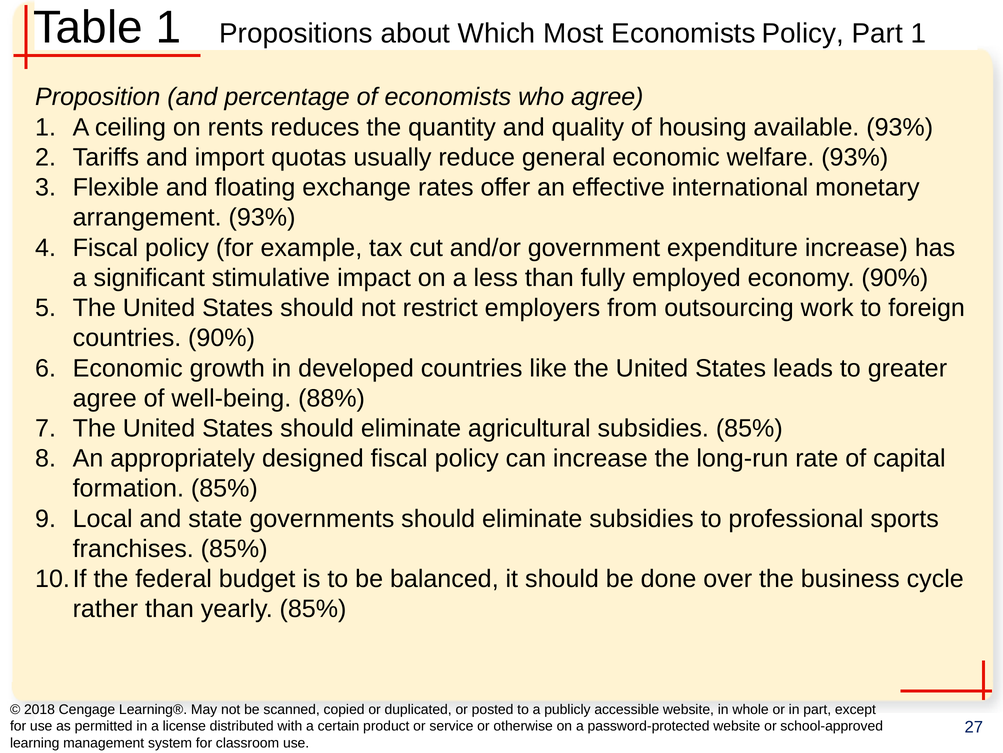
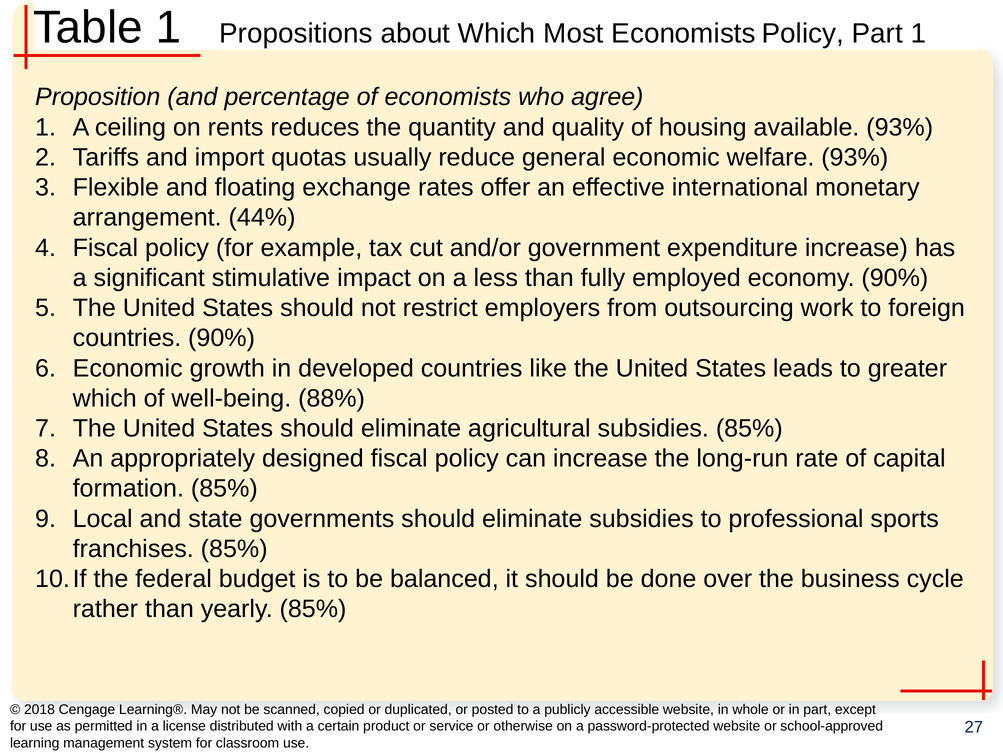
arrangement 93%: 93% -> 44% (262, 217)
agree: agree -> which (105, 398)
